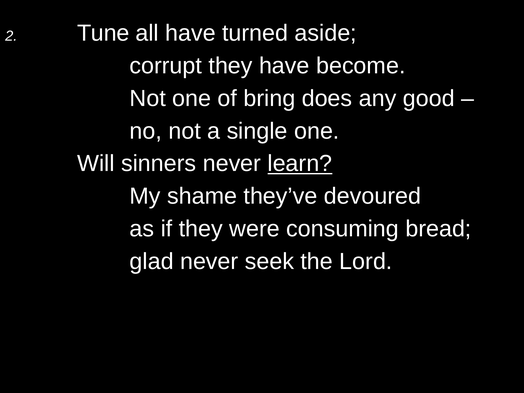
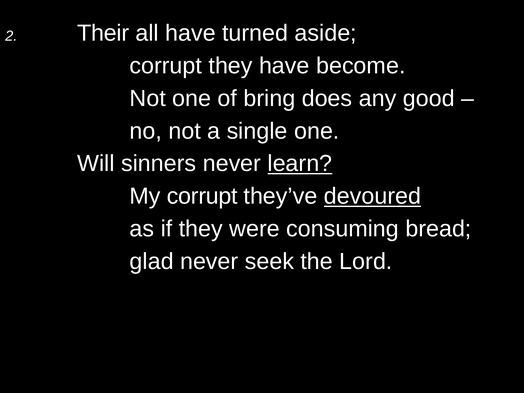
Tune: Tune -> Their (103, 33)
My shame: shame -> corrupt (202, 196)
devoured underline: none -> present (372, 196)
